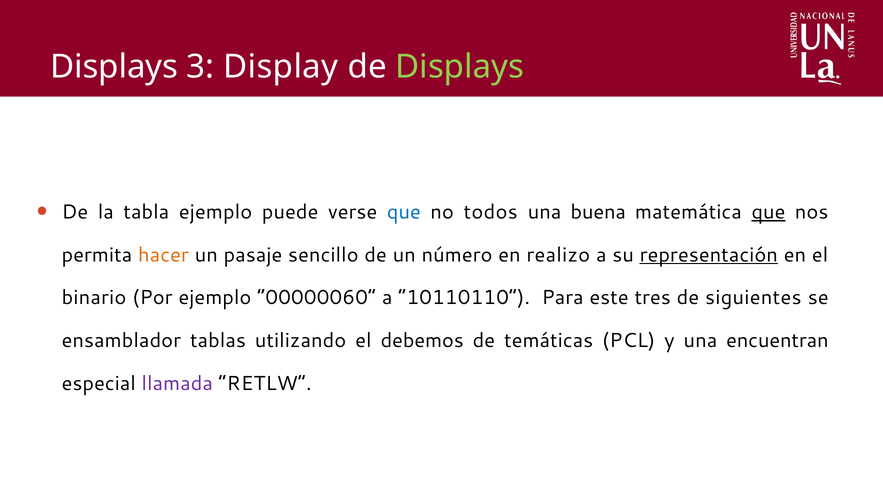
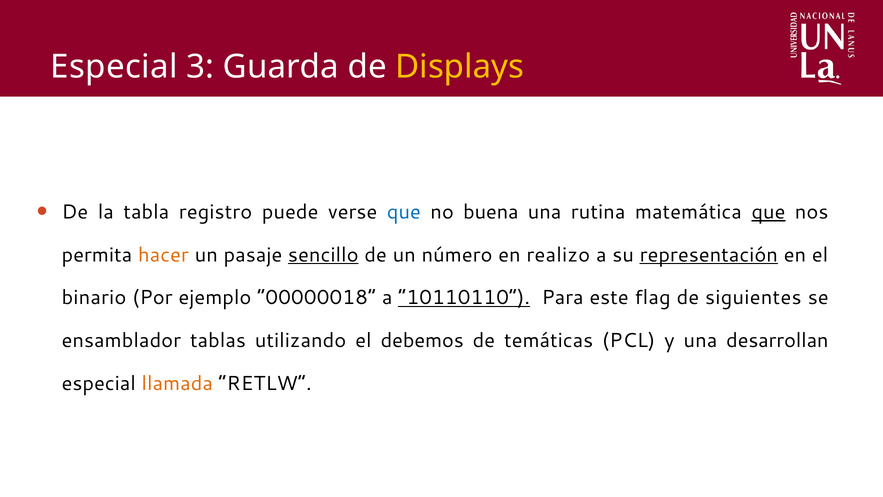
Displays: Displays -> Especial (114, 67)
Display: Display -> Guarda (281, 67)
Displays colour: light green -> yellow (460, 67)
tabla ejemplo: ejemplo -> registro (216, 212)
todos: todos -> buena (491, 212)
buena: buena -> rutina (598, 212)
sencillo underline: none -> present (323, 255)
00000060: 00000060 -> 00000018 (317, 298)
10110110 underline: none -> present (464, 298)
tres: tres -> flag (653, 298)
encuentran: encuentran -> desarrollan (777, 340)
llamada colour: purple -> orange (177, 383)
